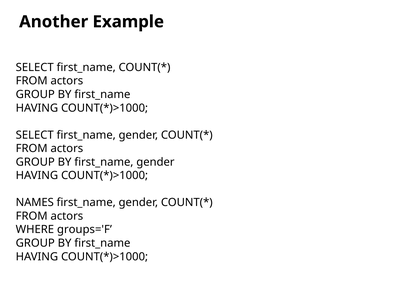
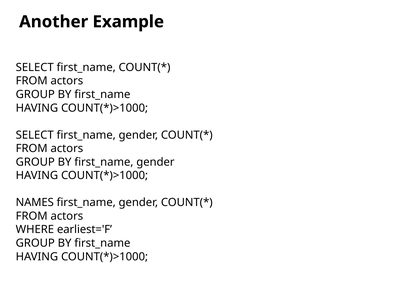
groups='F: groups='F -> earliest='F (85, 229)
